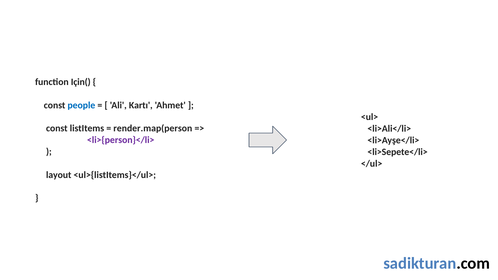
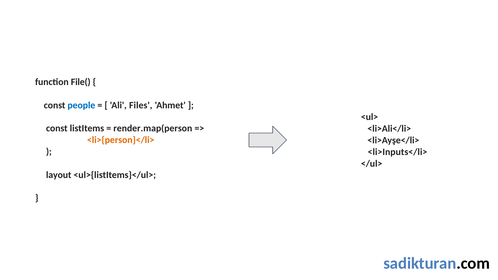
Için(: Için( -> File( (81, 82)
Kartı: Kartı -> Files (141, 105)
<li>{person}</li> colour: purple -> orange (121, 140)
<li>Sepete</li>: <li>Sepete</li> -> <li>Inputs</li> (397, 152)
